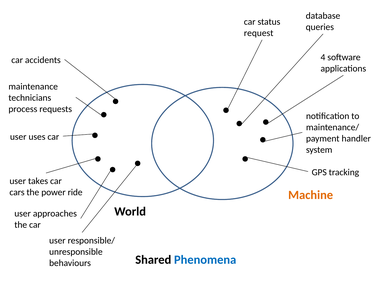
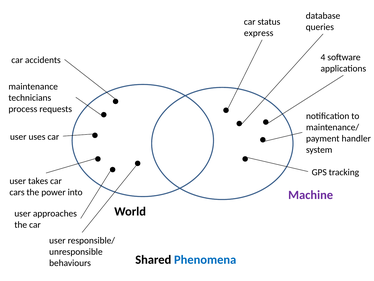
request: request -> express (259, 33)
ride: ride -> into (75, 192)
Machine colour: orange -> purple (311, 195)
